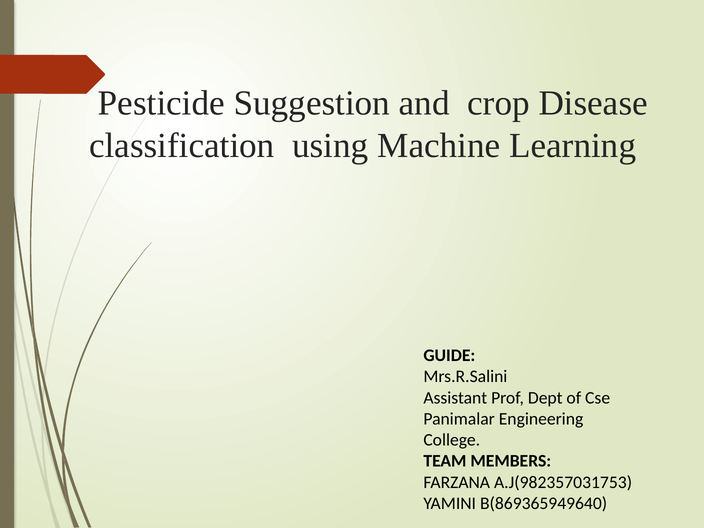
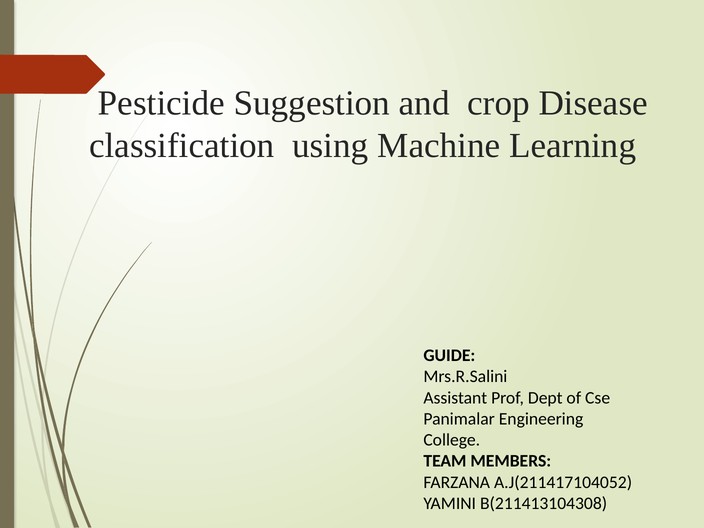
A.J(982357031753: A.J(982357031753 -> A.J(211417104052 (563, 482)
B(869365949640: B(869365949640 -> B(211413104308 (544, 503)
